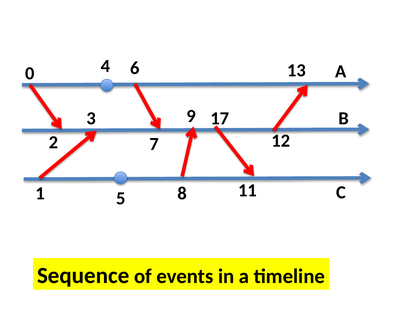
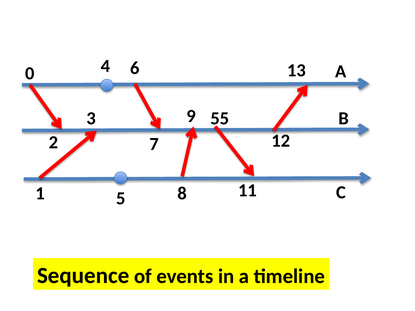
17: 17 -> 55 (220, 119)
